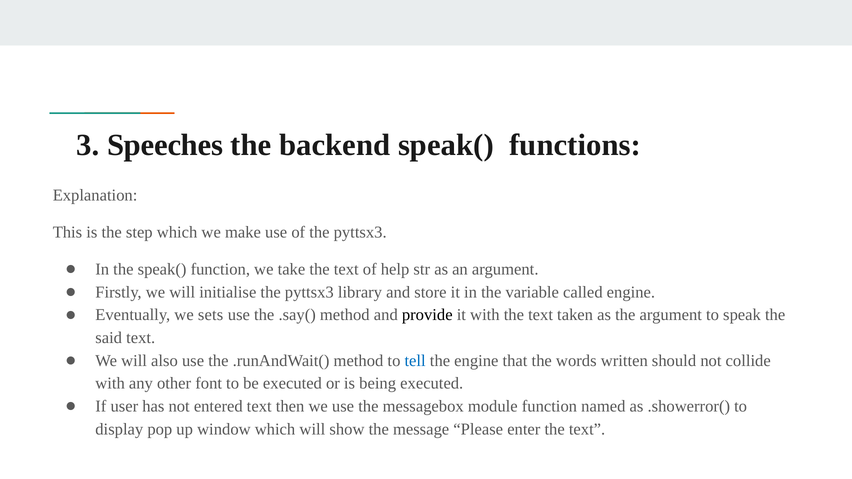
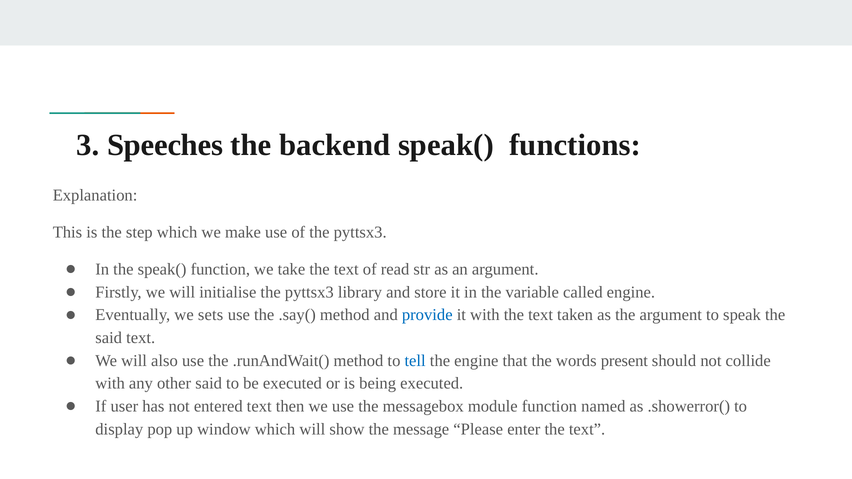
help: help -> read (395, 269)
provide colour: black -> blue (427, 315)
written: written -> present (624, 361)
other font: font -> said (209, 384)
